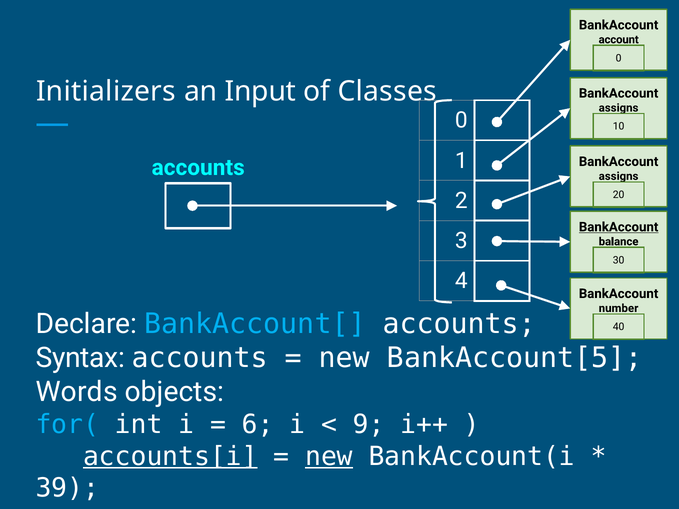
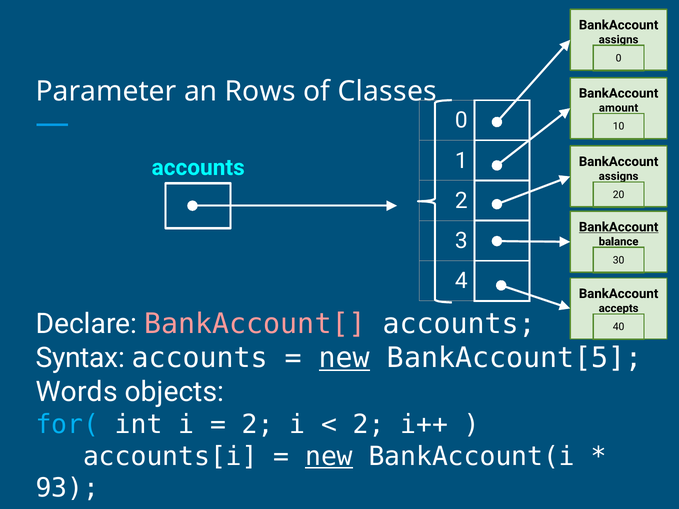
account: account -> assigns (619, 40)
Initializers: Initializers -> Parameter (106, 91)
Input: Input -> Rows (260, 91)
assigns: assigns -> amount (619, 108)
number: number -> accepts (619, 308)
BankAccount[ colour: light blue -> pink (255, 324)
new underline: none -> present (344, 358)
6: 6 -> 2 (258, 425)
9: 9 -> 2 (369, 425)
accounts[i underline: present -> none (170, 457)
39: 39 -> 93 (67, 488)
